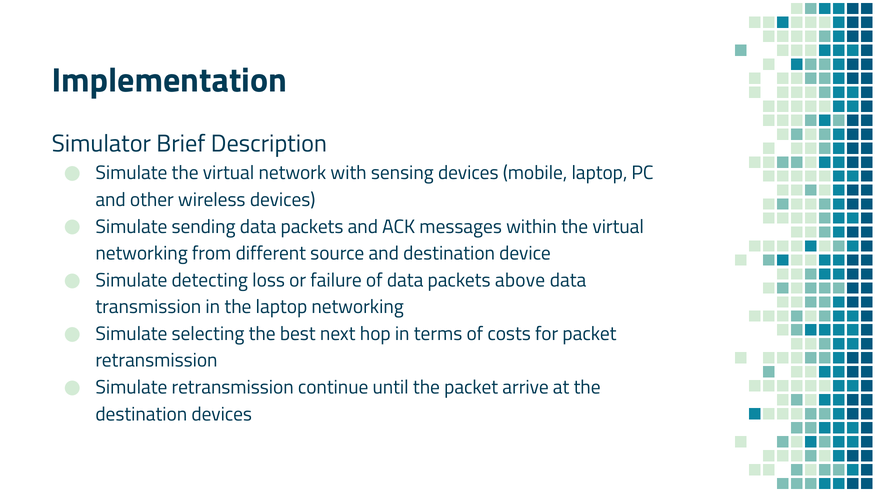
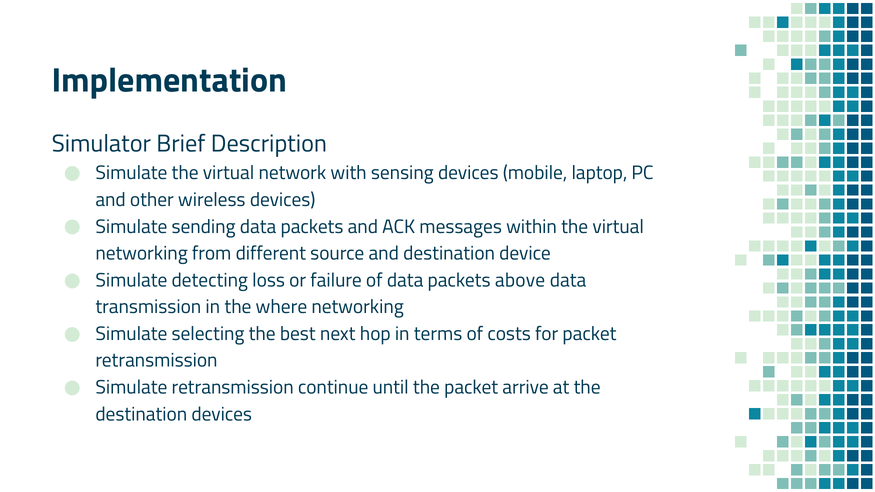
the laptop: laptop -> where (281, 307)
